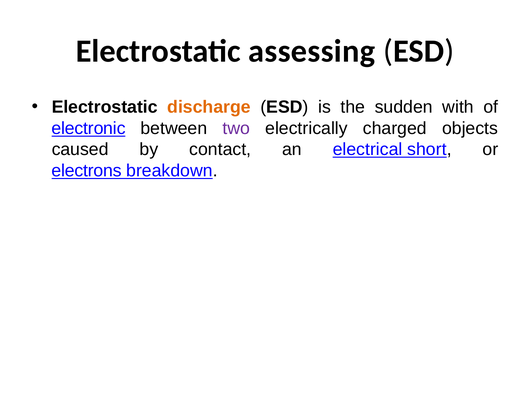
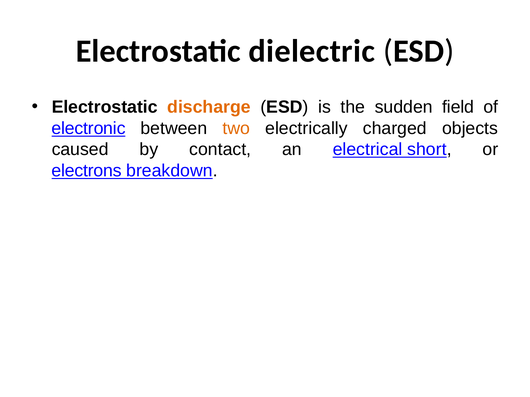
assessing: assessing -> dielectric (312, 51)
with: with -> field (458, 107)
two colour: purple -> orange (236, 128)
